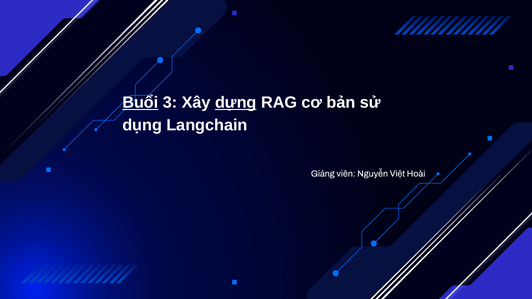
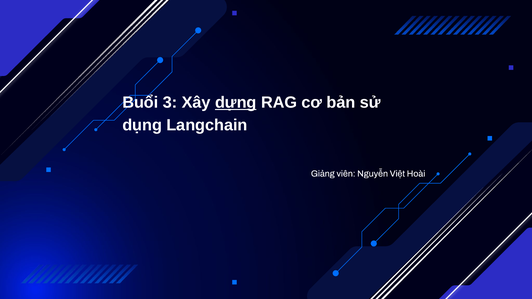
Buổi underline: present -> none (140, 103)
